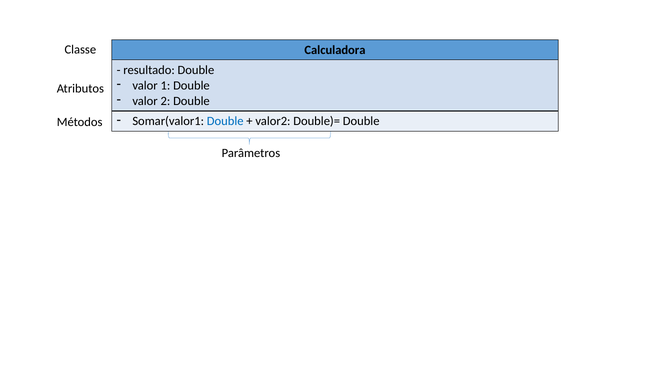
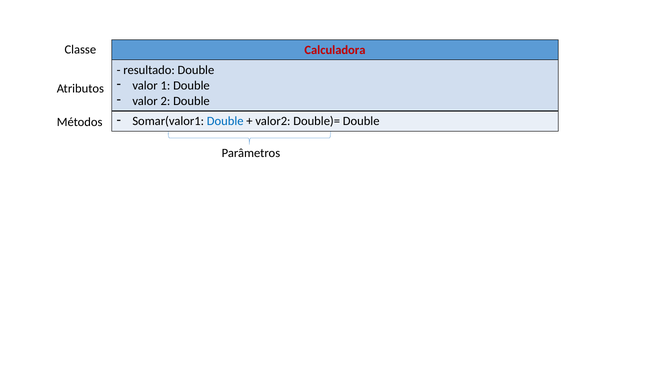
Calculadora colour: black -> red (335, 50)
